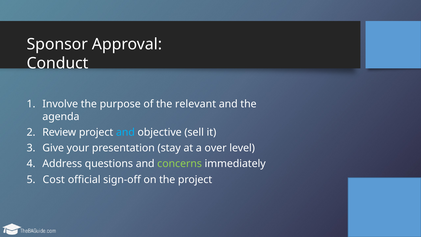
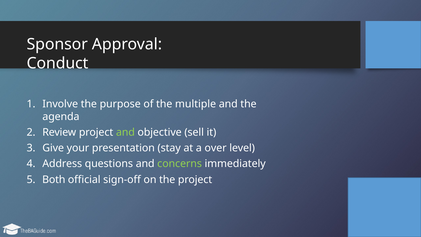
relevant: relevant -> multiple (196, 104)
and colour: light blue -> light green (125, 132)
Cost: Cost -> Both (54, 179)
